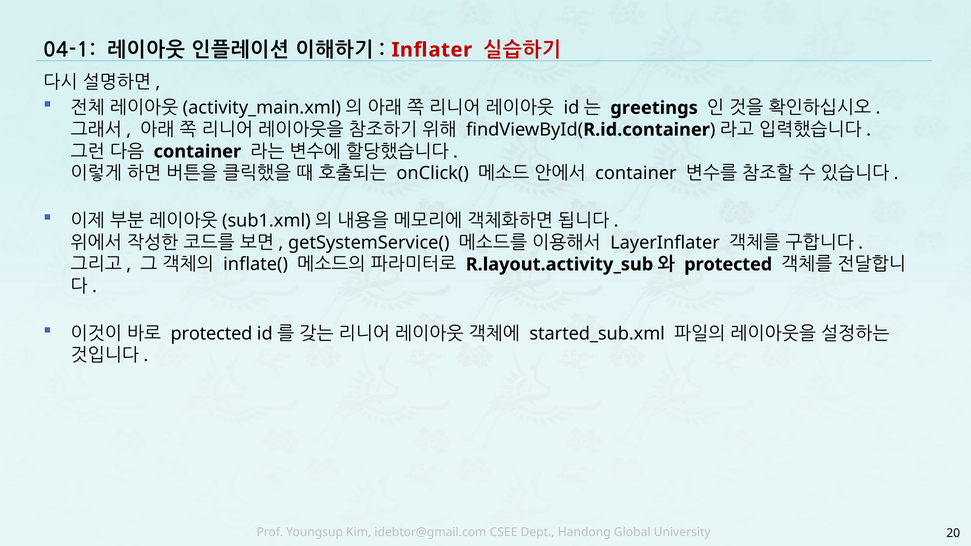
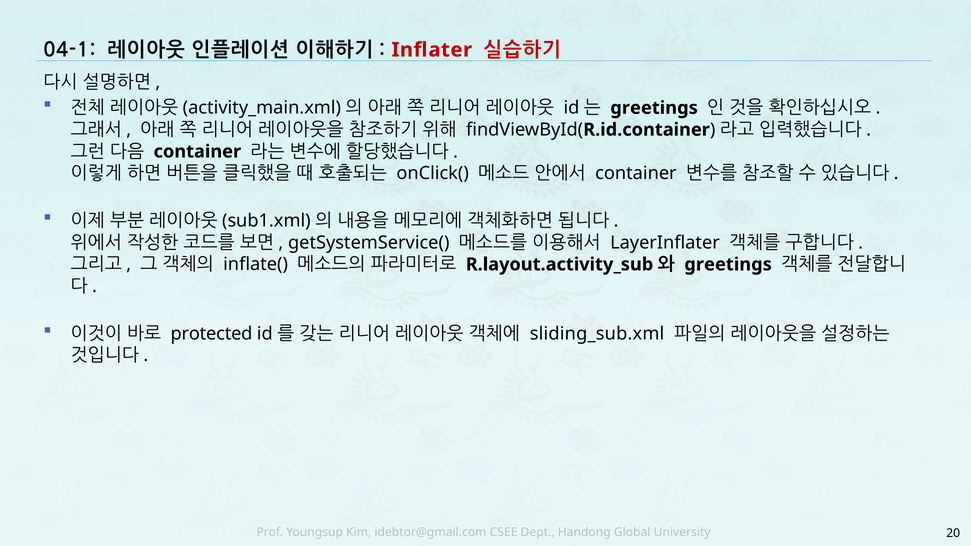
protected: protected -> greetings (728, 264)
started_sub.xml: started_sub.xml -> sliding_sub.xml (597, 334)
